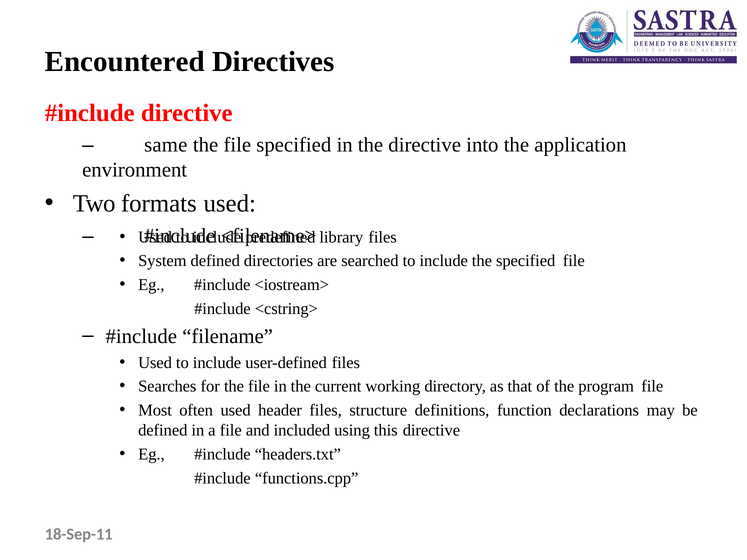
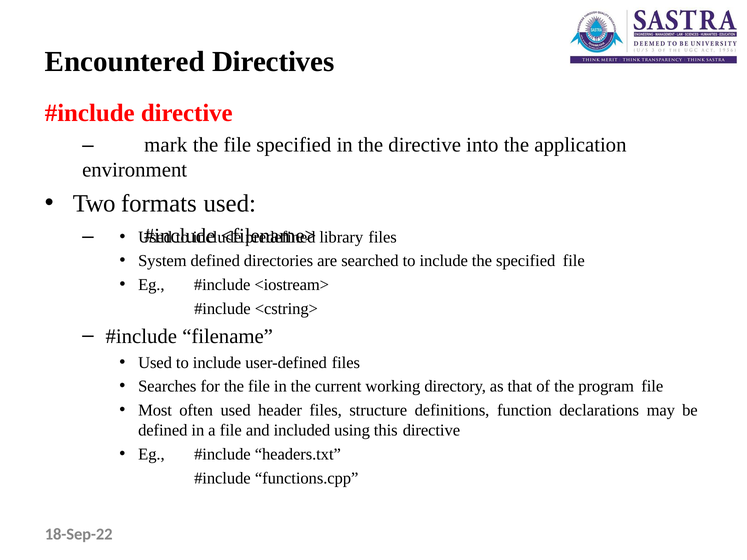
same: same -> mark (166, 145)
18-Sep-11: 18-Sep-11 -> 18-Sep-22 (79, 534)
